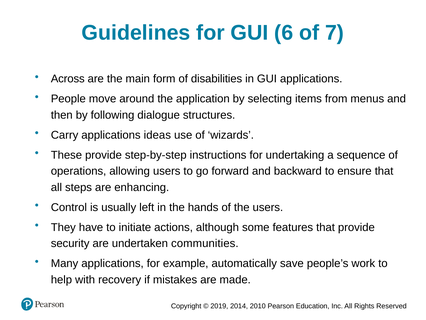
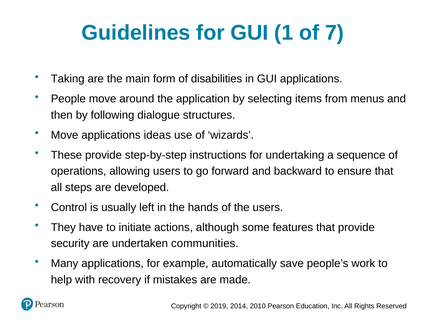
6: 6 -> 1 (284, 33)
Across: Across -> Taking (68, 79)
Carry: Carry -> Move (65, 135)
enhancing: enhancing -> developed (142, 187)
